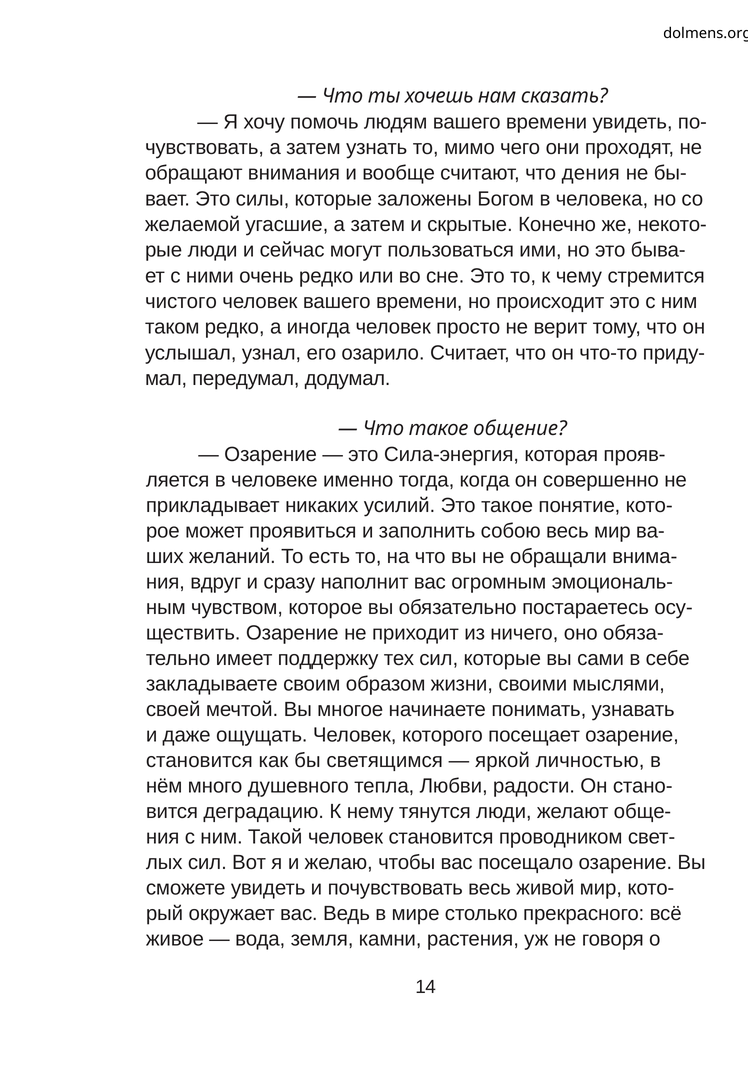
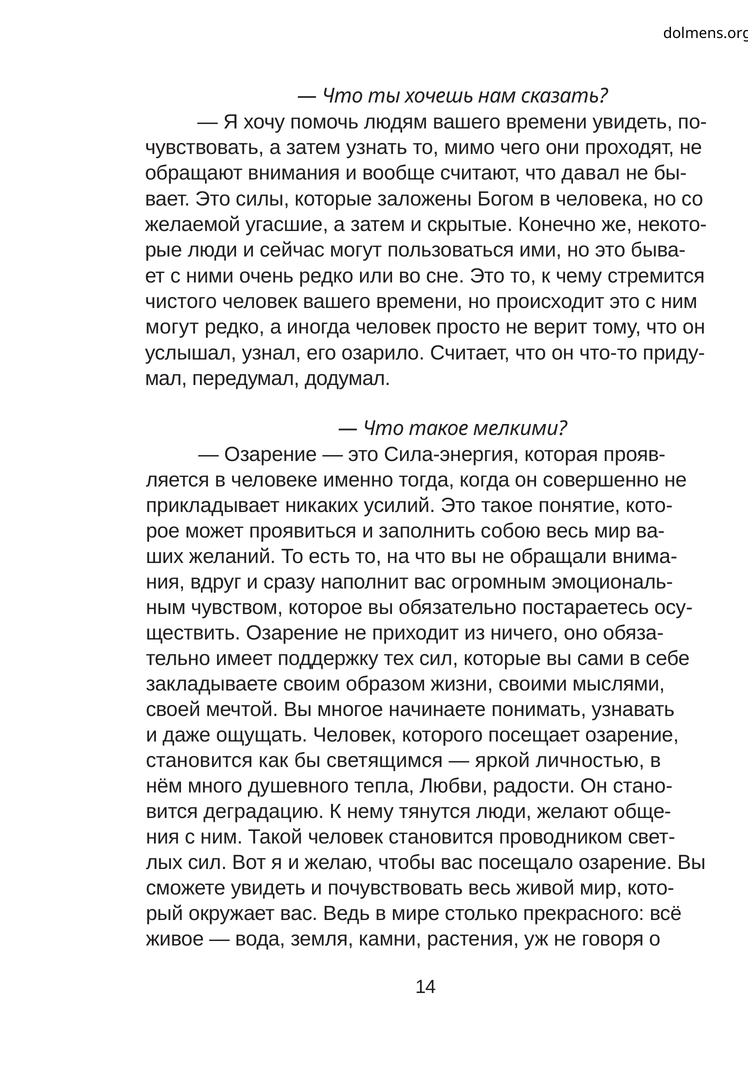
дения: дения -> давал (591, 173)
таком: таком -> могут (172, 327)
общение: общение -> мелкими (520, 428)
